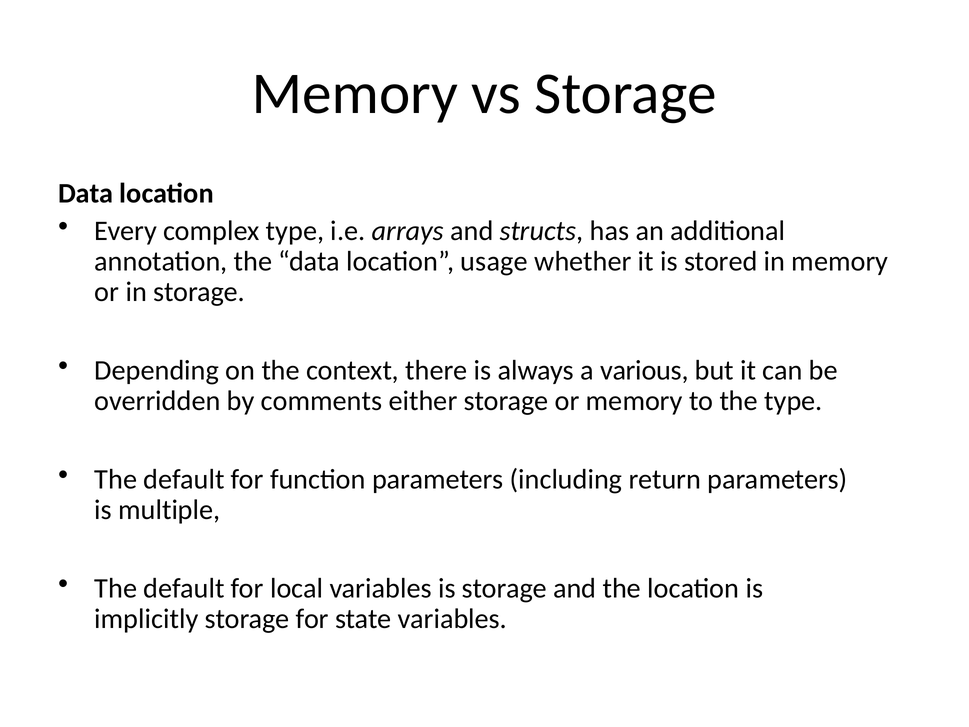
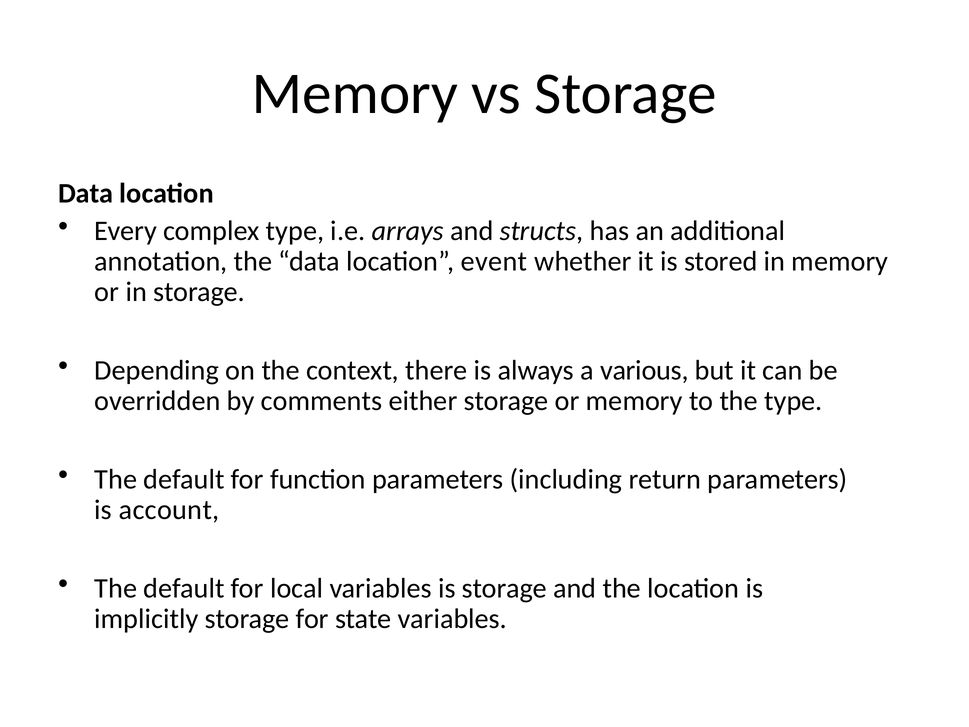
usage: usage -> event (494, 261)
multiple: multiple -> account (169, 510)
